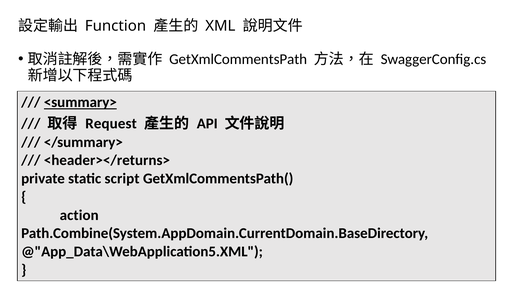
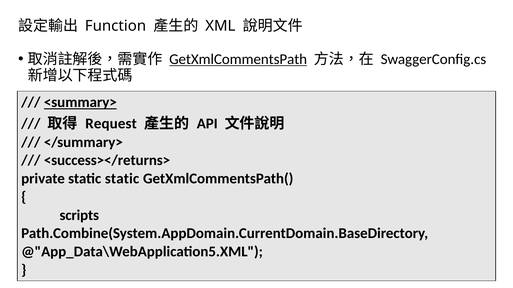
GetXmlCommentsPath underline: none -> present (238, 59)
<header></returns>: <header></returns> -> <success></returns> (107, 161)
static script: script -> static (122, 179)
action: action -> scripts (79, 216)
